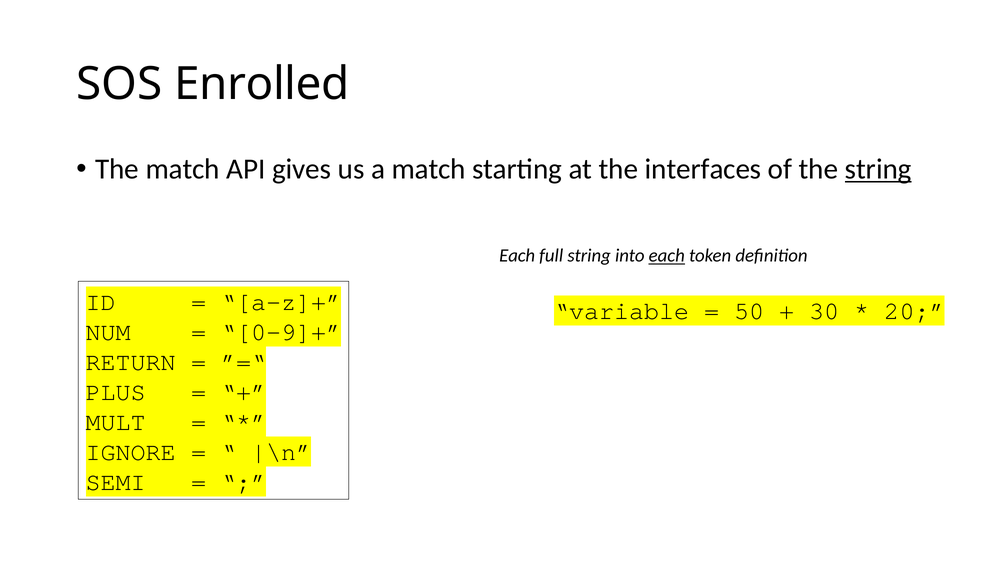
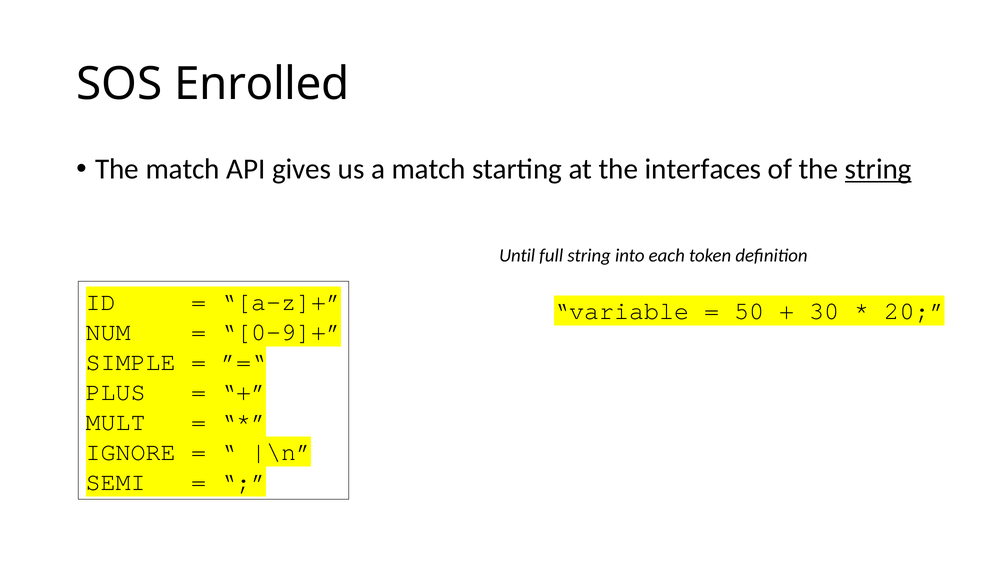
Each: Each -> Until (517, 256)
each underline: present -> none (667, 256)
RETURN: RETURN -> SIMPLE (131, 362)
